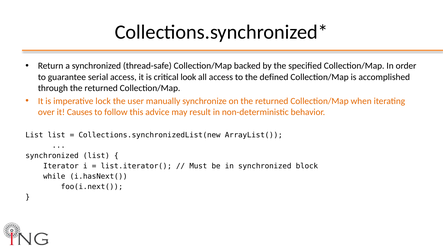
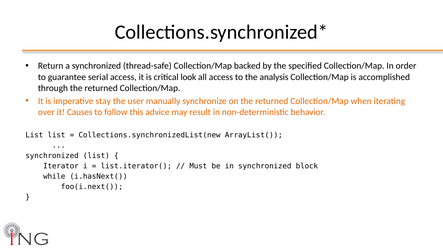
defined: defined -> analysis (274, 77)
lock: lock -> stay (103, 101)
